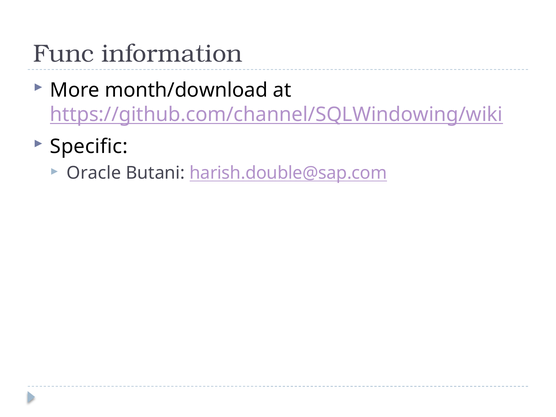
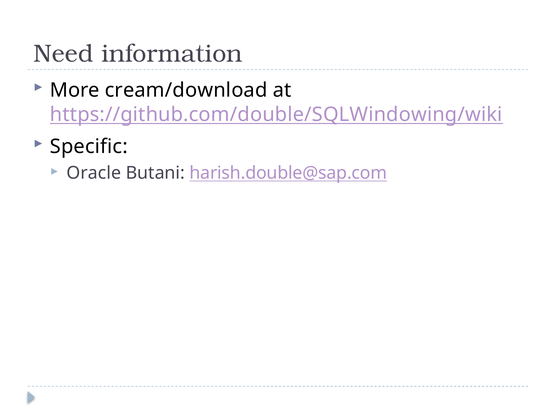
Func: Func -> Need (63, 54)
month/download: month/download -> cream/download (186, 90)
https://github.com/channel/SQLWindowing/wiki: https://github.com/channel/SQLWindowing/wiki -> https://github.com/double/SQLWindowing/wiki (276, 114)
